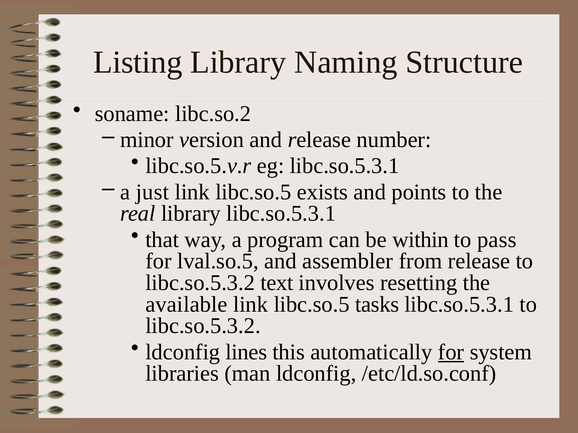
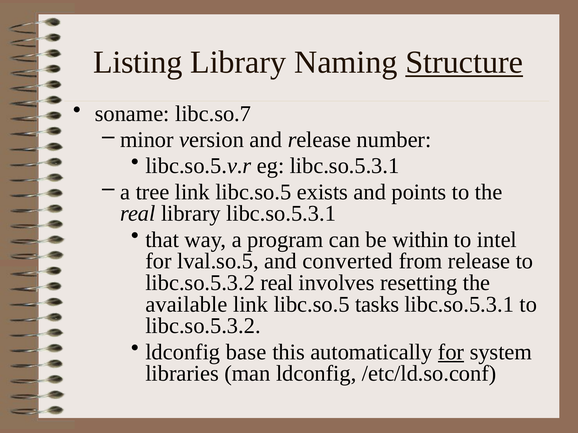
Structure underline: none -> present (464, 62)
libc.so.2: libc.so.2 -> libc.so.7 (213, 114)
just: just -> tree (153, 192)
pass: pass -> intel (497, 240)
assembler: assembler -> converted (348, 261)
libc.so.5.3.2 text: text -> real (277, 283)
lines: lines -> base (246, 352)
